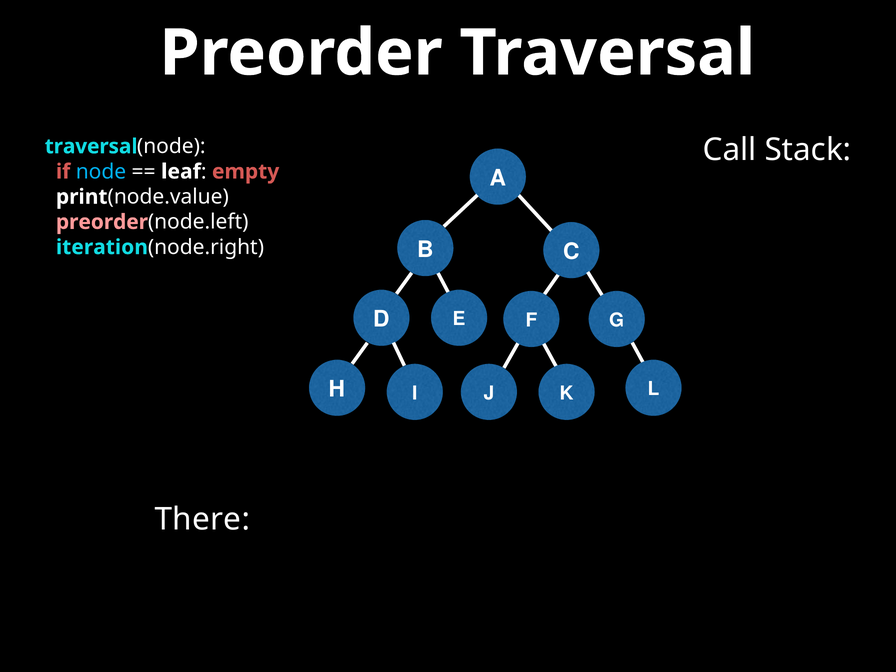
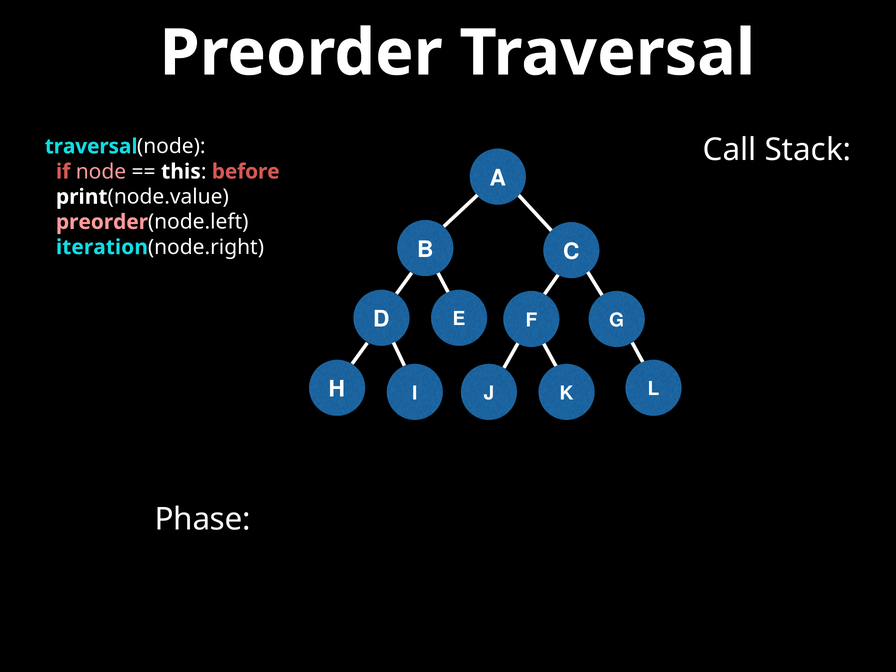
node colour: light blue -> pink (101, 172)
leaf: leaf -> this (181, 172)
empty: empty -> before (246, 172)
There: There -> Phase (203, 519)
